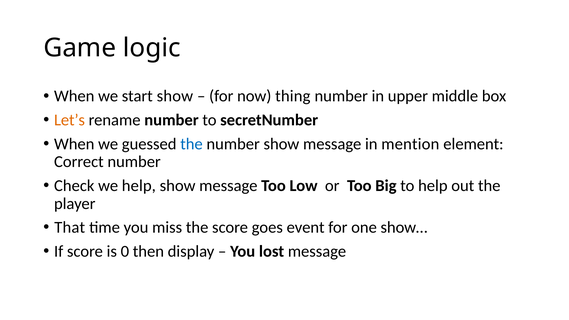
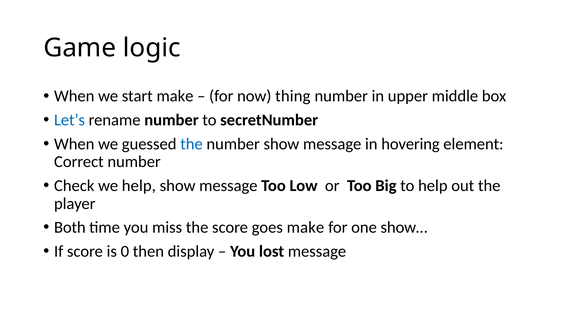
start show: show -> make (175, 96)
Let’s colour: orange -> blue (70, 120)
mention: mention -> hovering (410, 144)
That: That -> Both (70, 227)
goes event: event -> make (305, 227)
